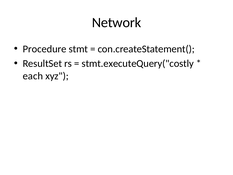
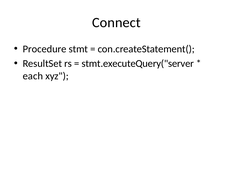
Network: Network -> Connect (116, 23)
stmt.executeQuery("costly: stmt.executeQuery("costly -> stmt.executeQuery("server (138, 63)
